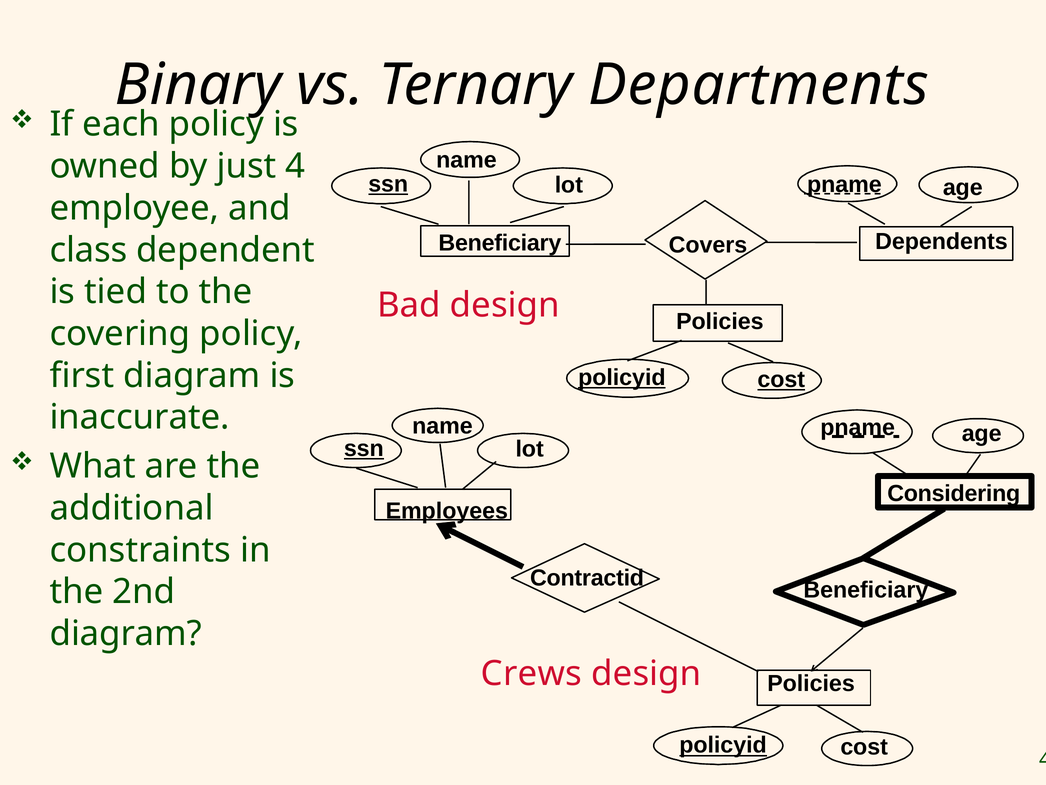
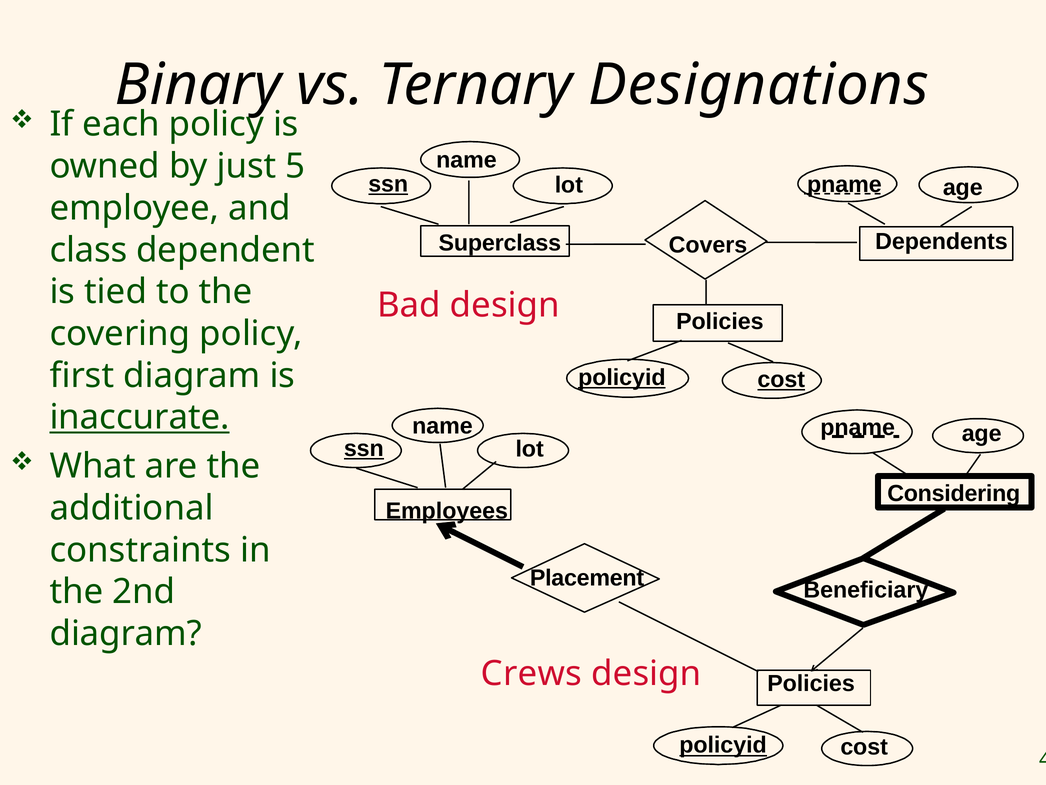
Departments: Departments -> Designations (759, 85)
4: 4 -> 5 (295, 166)
Beneficiary: Beneficiary -> Superclass (500, 243)
inaccurate underline: none -> present (140, 417)
Contractid: Contractid -> Placement (587, 578)
